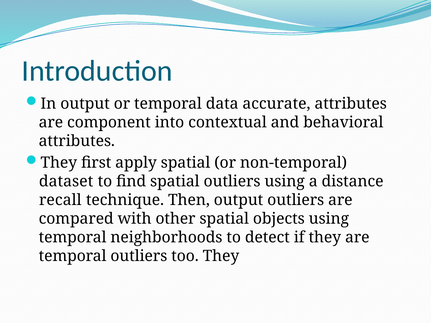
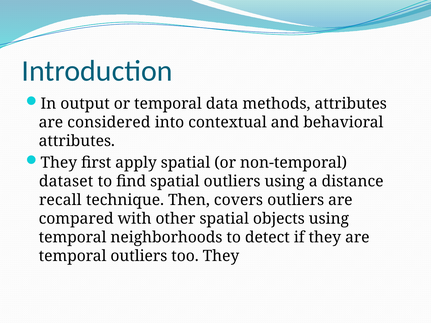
accurate: accurate -> methods (276, 104)
component: component -> considered (109, 122)
Then output: output -> covers (238, 200)
